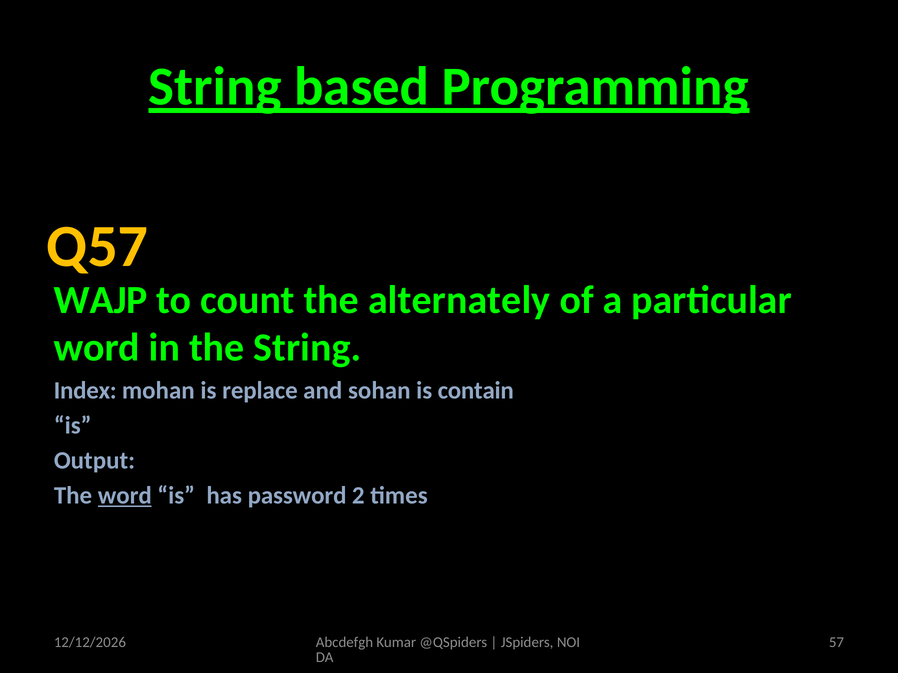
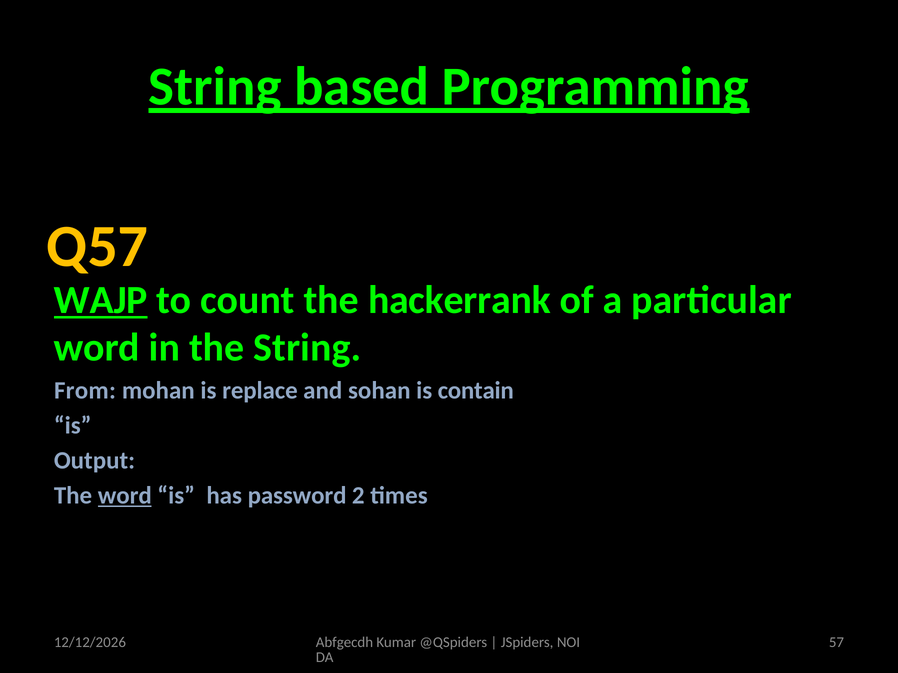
WAJP underline: none -> present (101, 300)
alternately: alternately -> hackerrank (459, 300)
Index: Index -> From (85, 391)
Abcdefgh: Abcdefgh -> Abfgecdh (344, 643)
